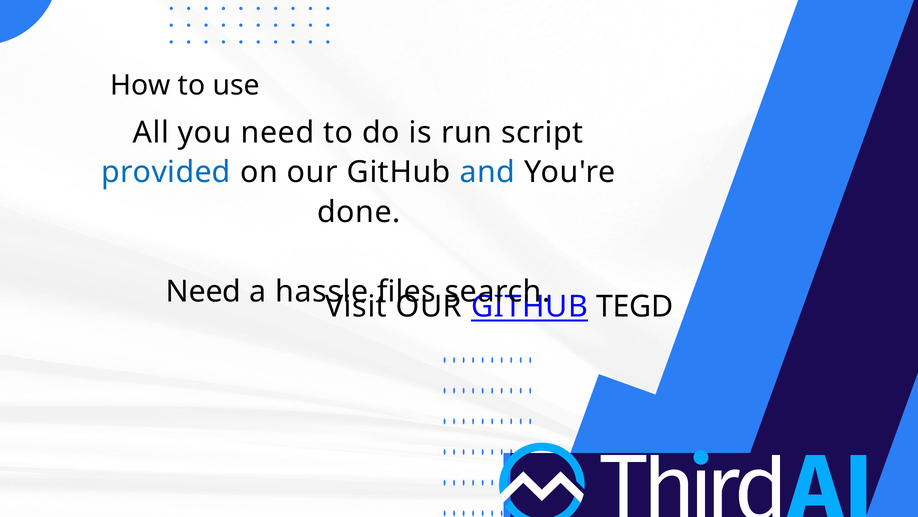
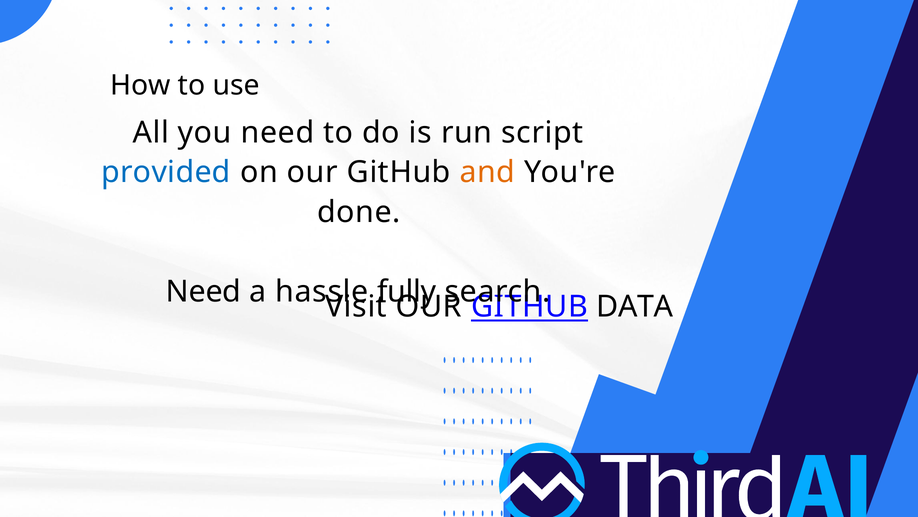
and colour: blue -> orange (487, 173)
files: files -> fully (407, 292)
TEGD: TEGD -> DATA (635, 307)
